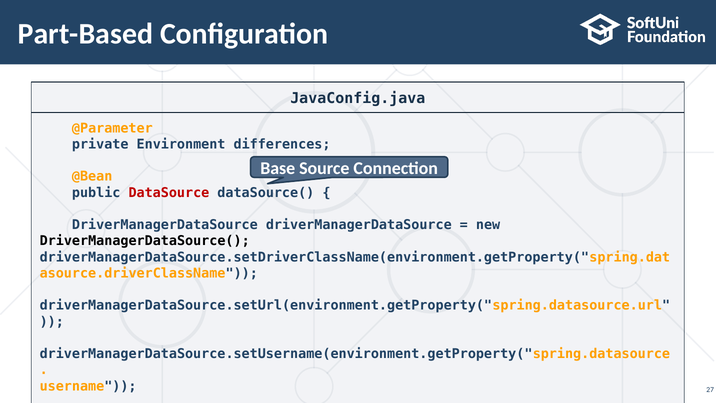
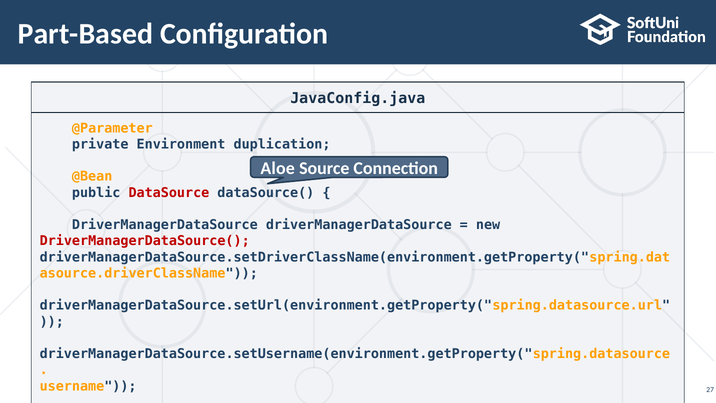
differences: differences -> duplication (282, 144)
Base: Base -> Aloe (278, 168)
DriverManagerDataSource( colour: black -> red (145, 241)
